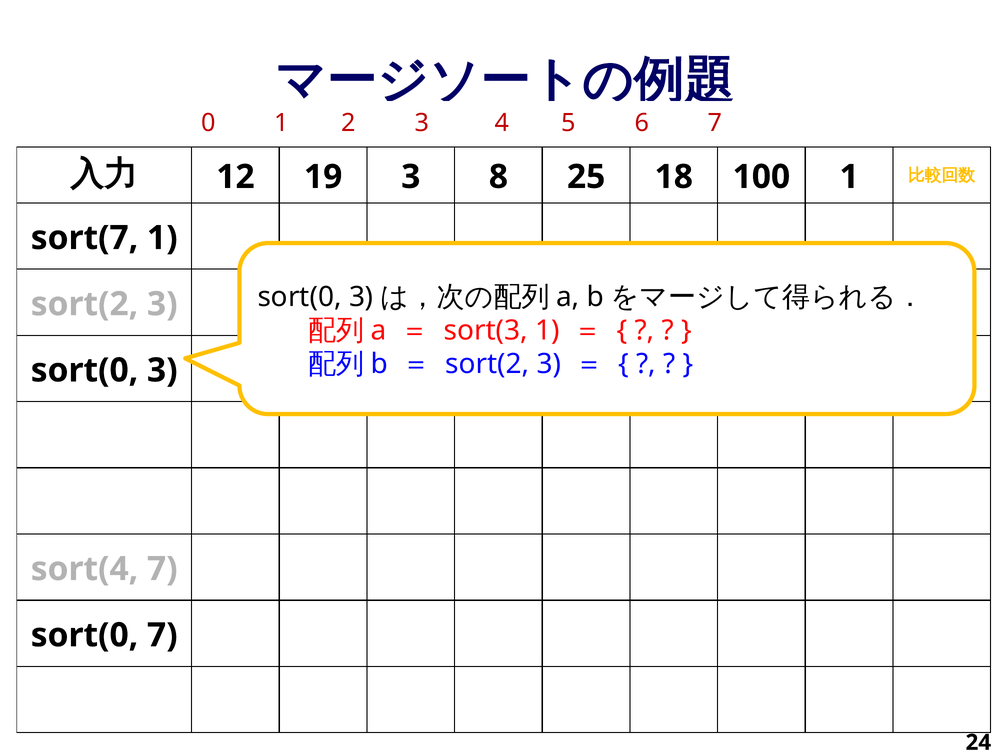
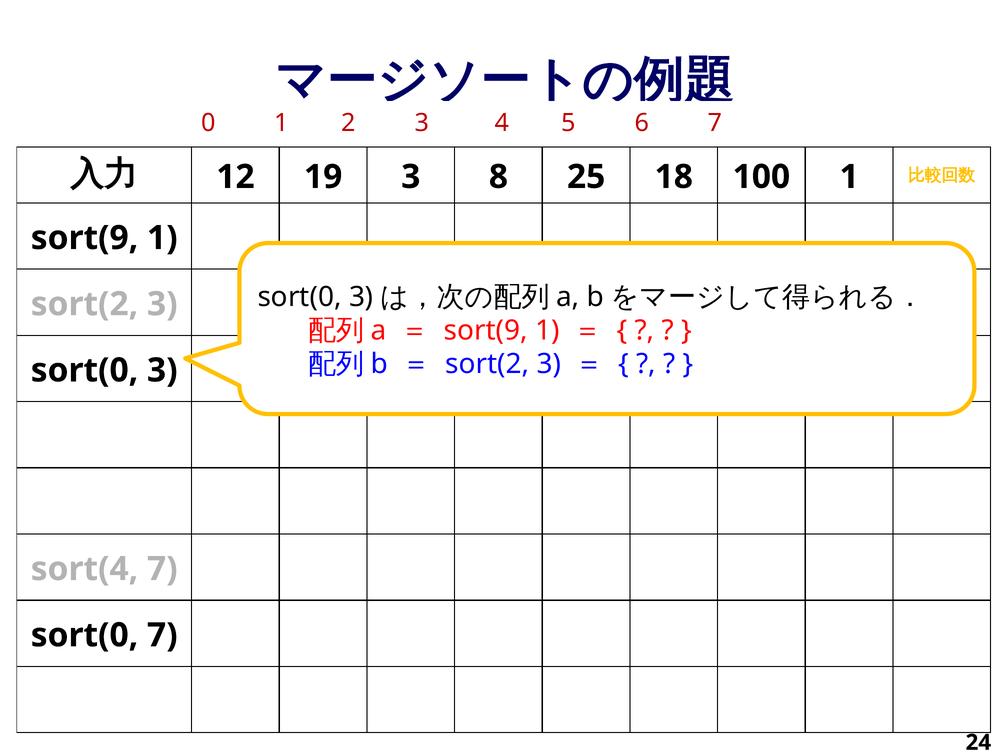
sort(7: sort(7 -> sort(9 (84, 238)
sort(3: sort(3 -> sort(9 (486, 330)
